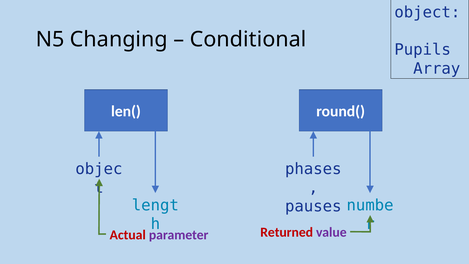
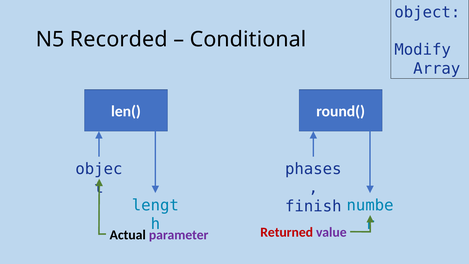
Changing: Changing -> Recorded (119, 39)
Pupils: Pupils -> Modify (423, 50)
pauses: pauses -> finish (313, 206)
Actual colour: red -> black (128, 235)
